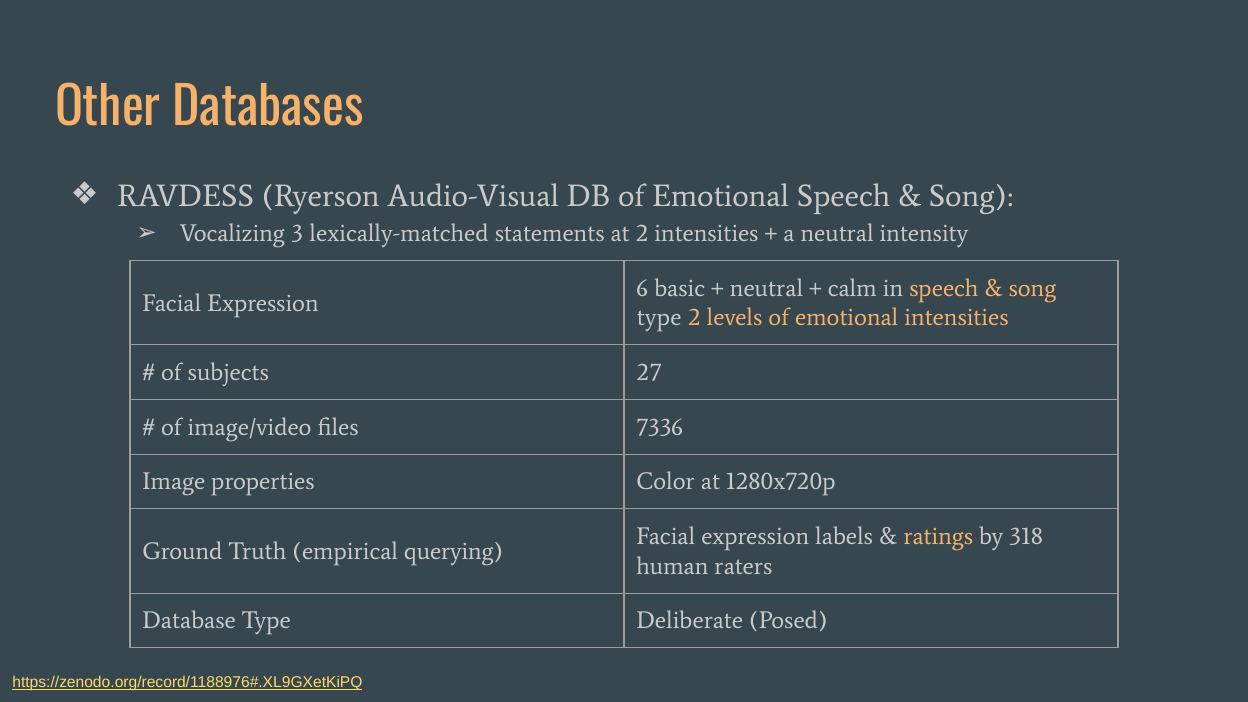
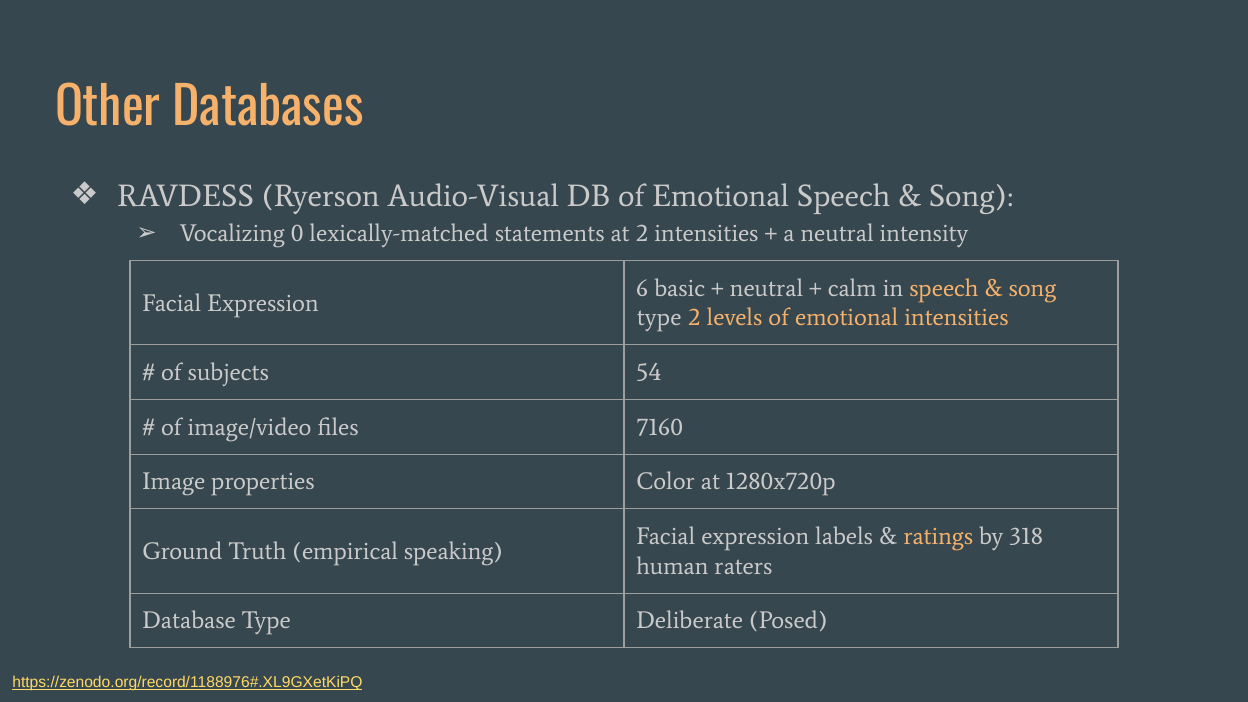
3: 3 -> 0 (297, 233)
27: 27 -> 54 (649, 373)
7336: 7336 -> 7160 (660, 427)
querying: querying -> speaking (453, 551)
